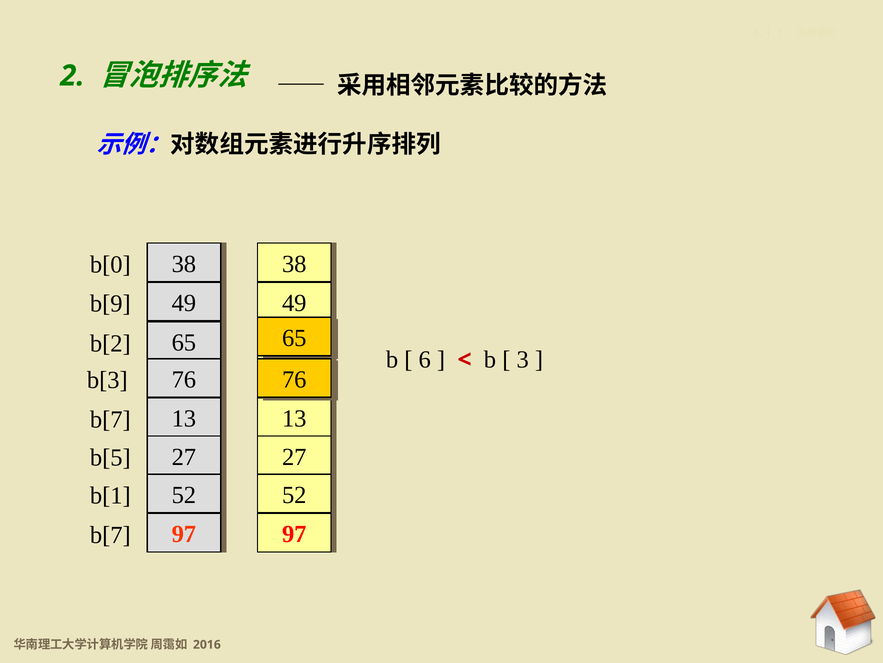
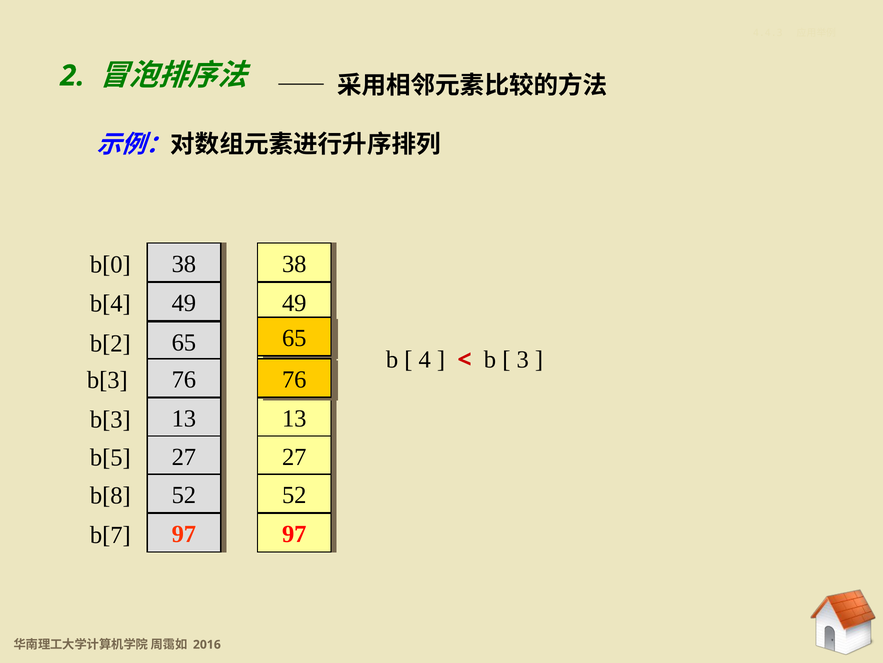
b[9: b[9 -> b[4 (110, 304)
6: 6 -> 4 (425, 359)
b[7: b[7 -> b[3 (110, 419)
b[1: b[1 -> b[8 (110, 495)
